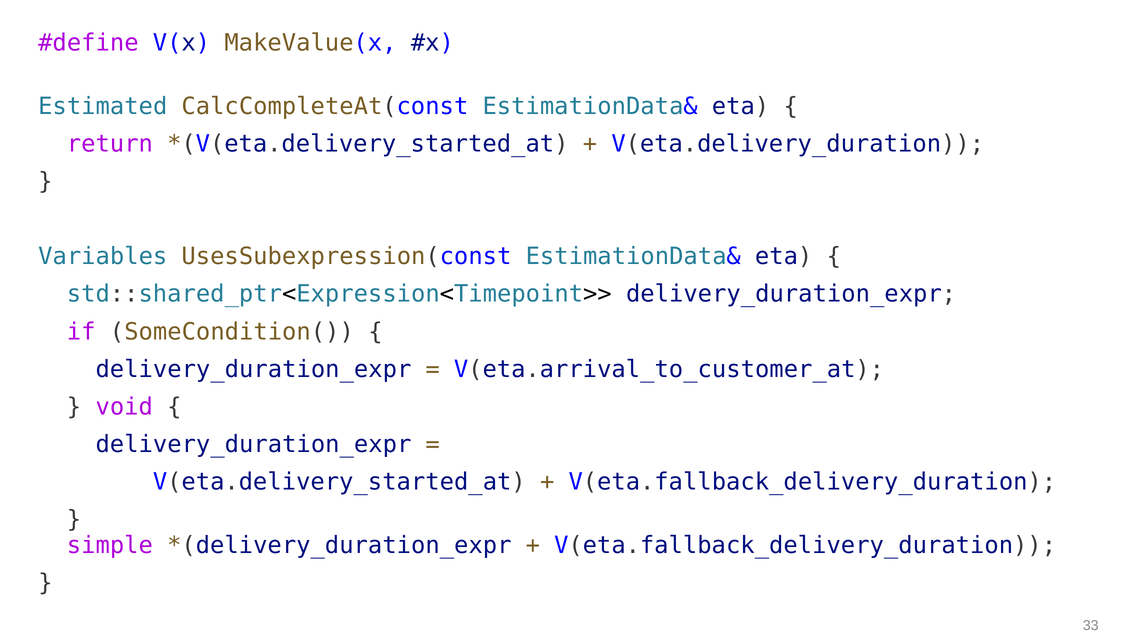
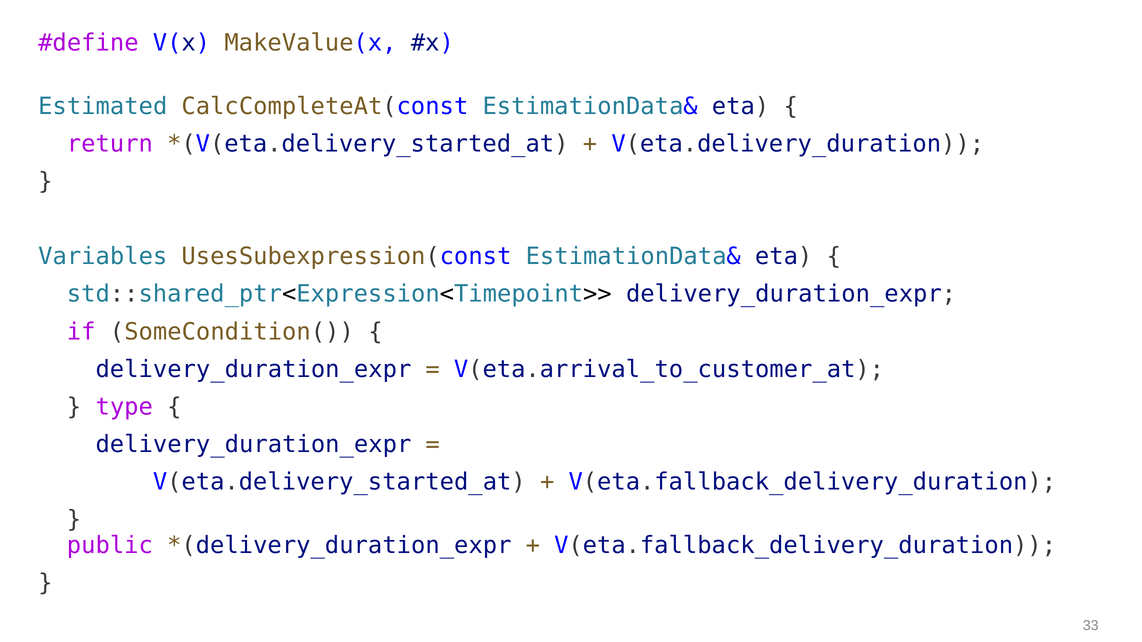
void: void -> type (124, 407)
simple: simple -> public (110, 546)
